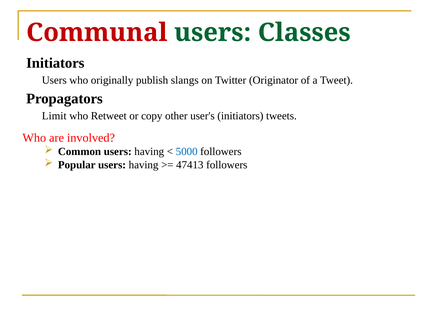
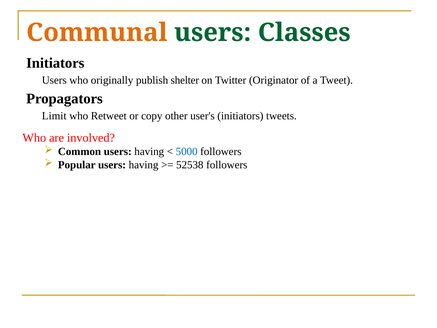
Communal colour: red -> orange (97, 33)
slangs: slangs -> shelter (185, 80)
47413: 47413 -> 52538 (190, 165)
